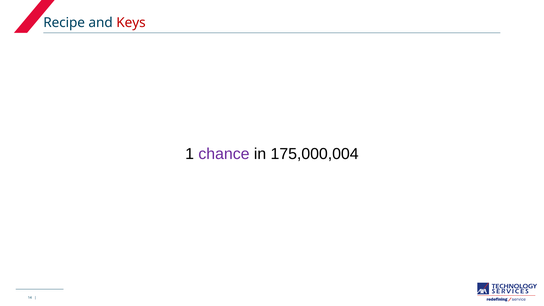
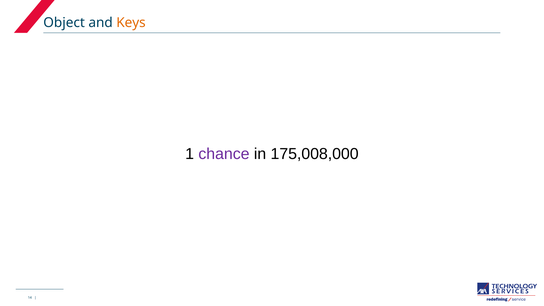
Recipe: Recipe -> Object (64, 23)
Keys colour: red -> orange (131, 23)
175,000,004: 175,000,004 -> 175,008,000 (315, 154)
